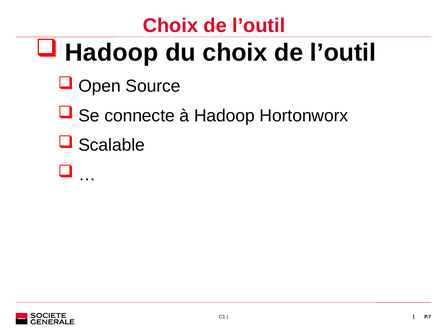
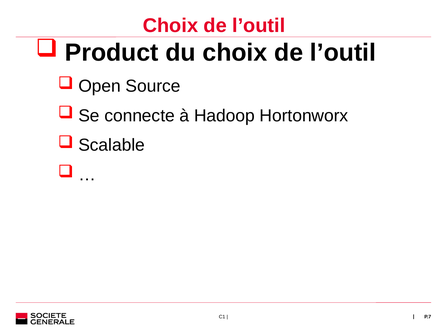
Hadoop: Hadoop -> Product (112, 53)
